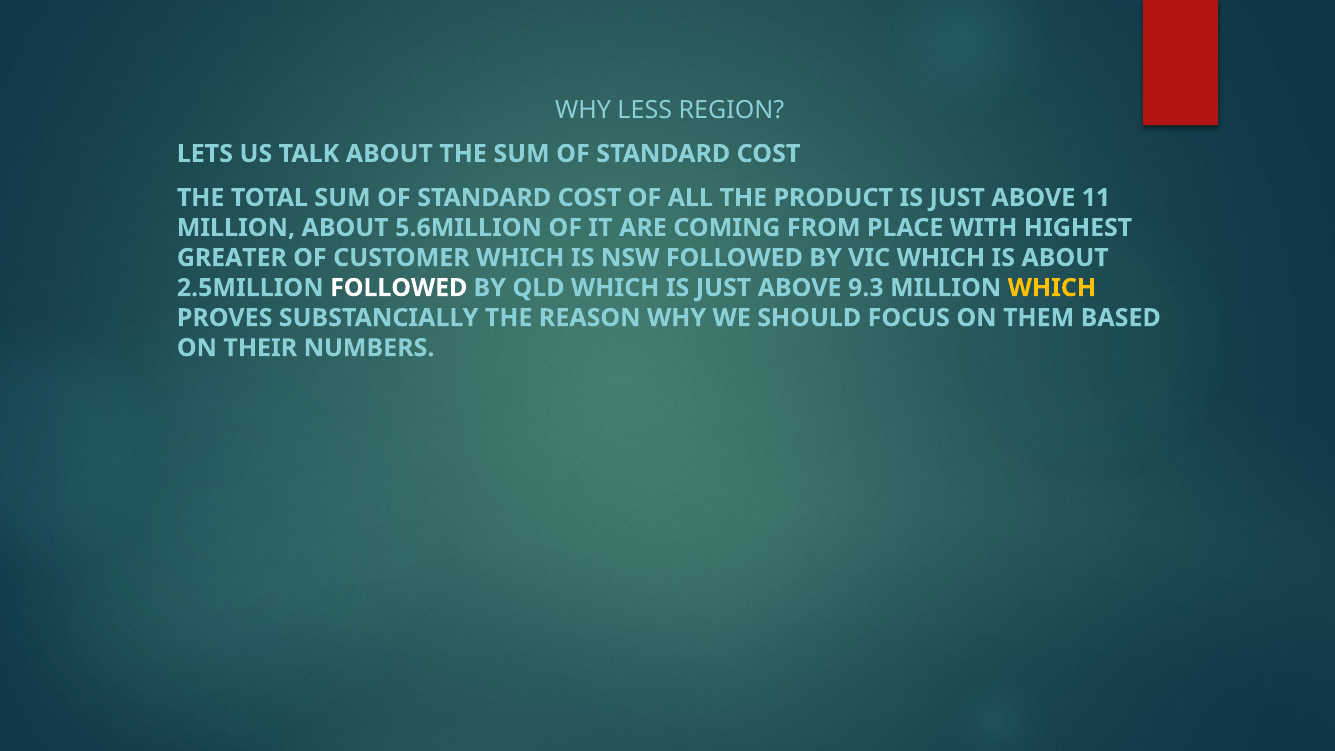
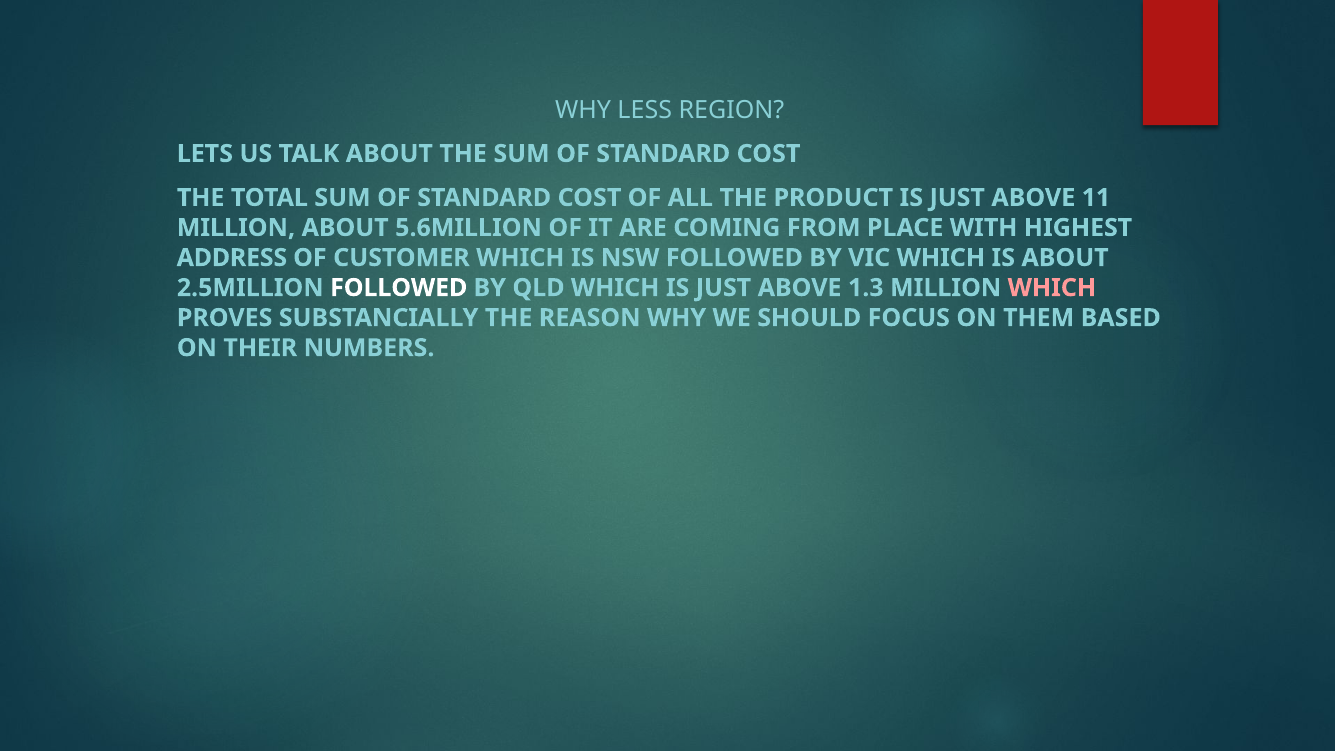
GREATER: GREATER -> ADDRESS (232, 258)
9.3: 9.3 -> 1.3 (866, 288)
WHICH colour: yellow -> pink (1052, 288)
